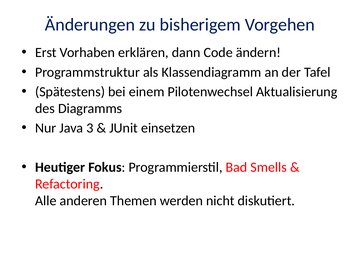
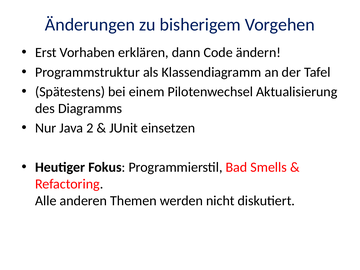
3: 3 -> 2 (90, 128)
